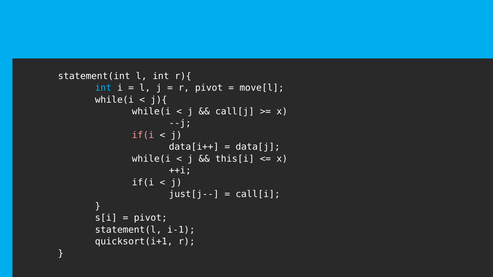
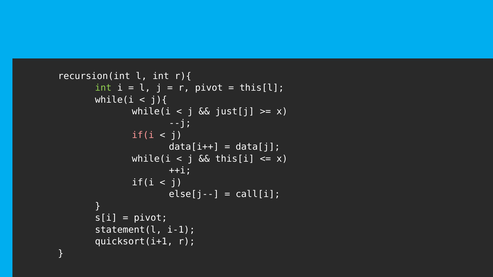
statement(int: statement(int -> recursion(int (94, 76)
int colour: light blue -> light green (103, 88)
move[l: move[l -> this[l (262, 88)
call[j: call[j -> just[j (235, 112)
just[j--: just[j-- -> else[j-- (194, 194)
